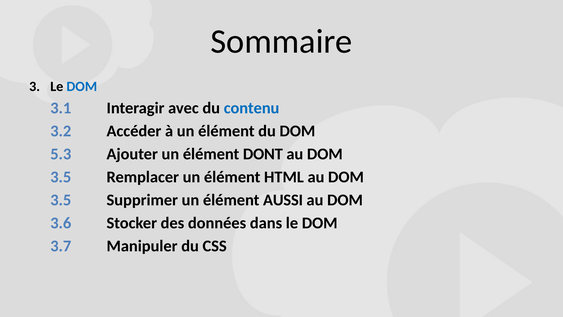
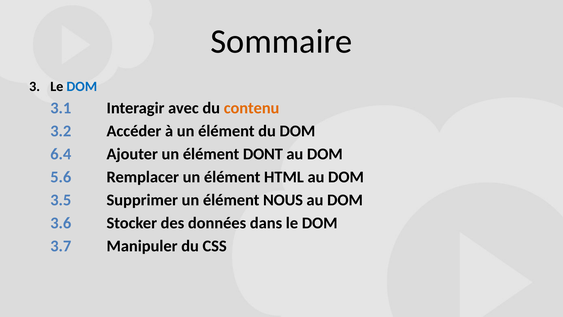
contenu colour: blue -> orange (252, 108)
5.3: 5.3 -> 6.4 (61, 154)
3.5: 3.5 -> 5.6 (61, 177)
AUSSI: AUSSI -> NOUS (283, 200)
